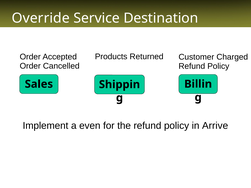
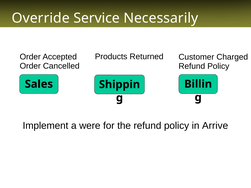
Destination: Destination -> Necessarily (161, 18)
even: even -> were (90, 126)
